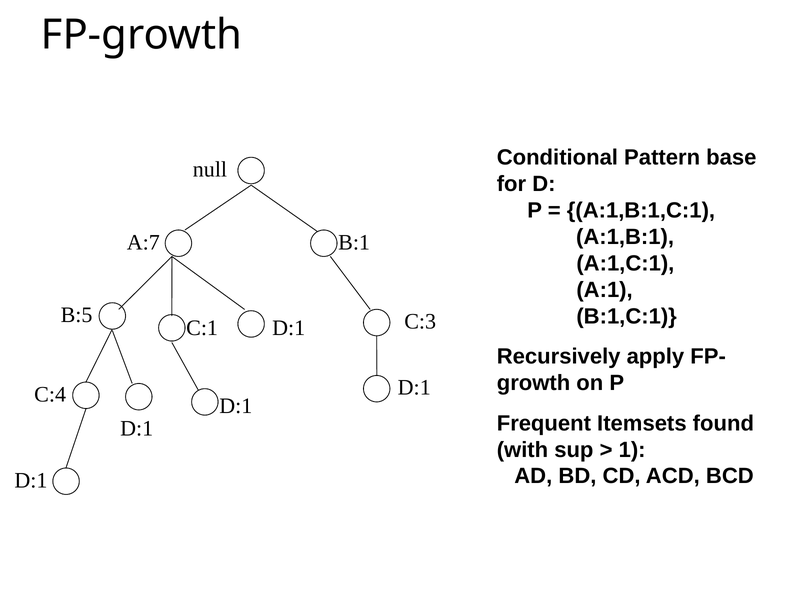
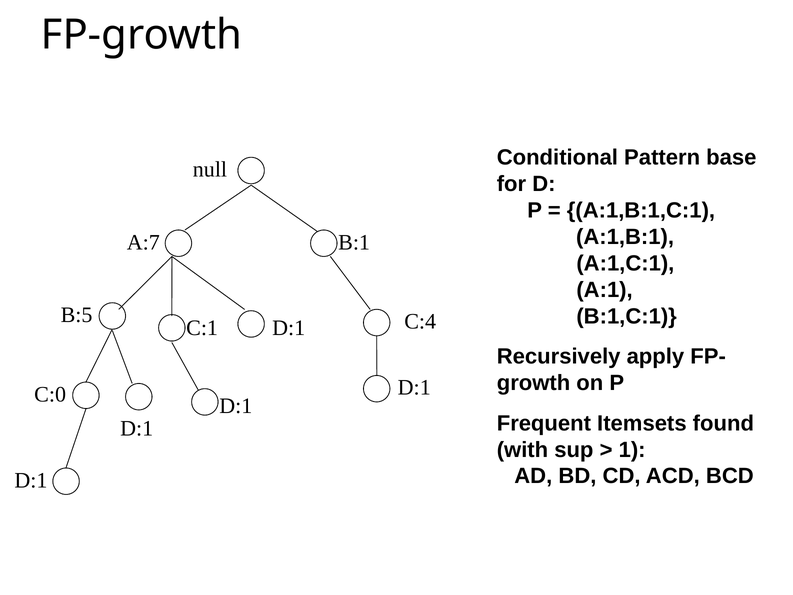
C:3: C:3 -> C:4 (420, 321)
C:4: C:4 -> C:0 (50, 394)
